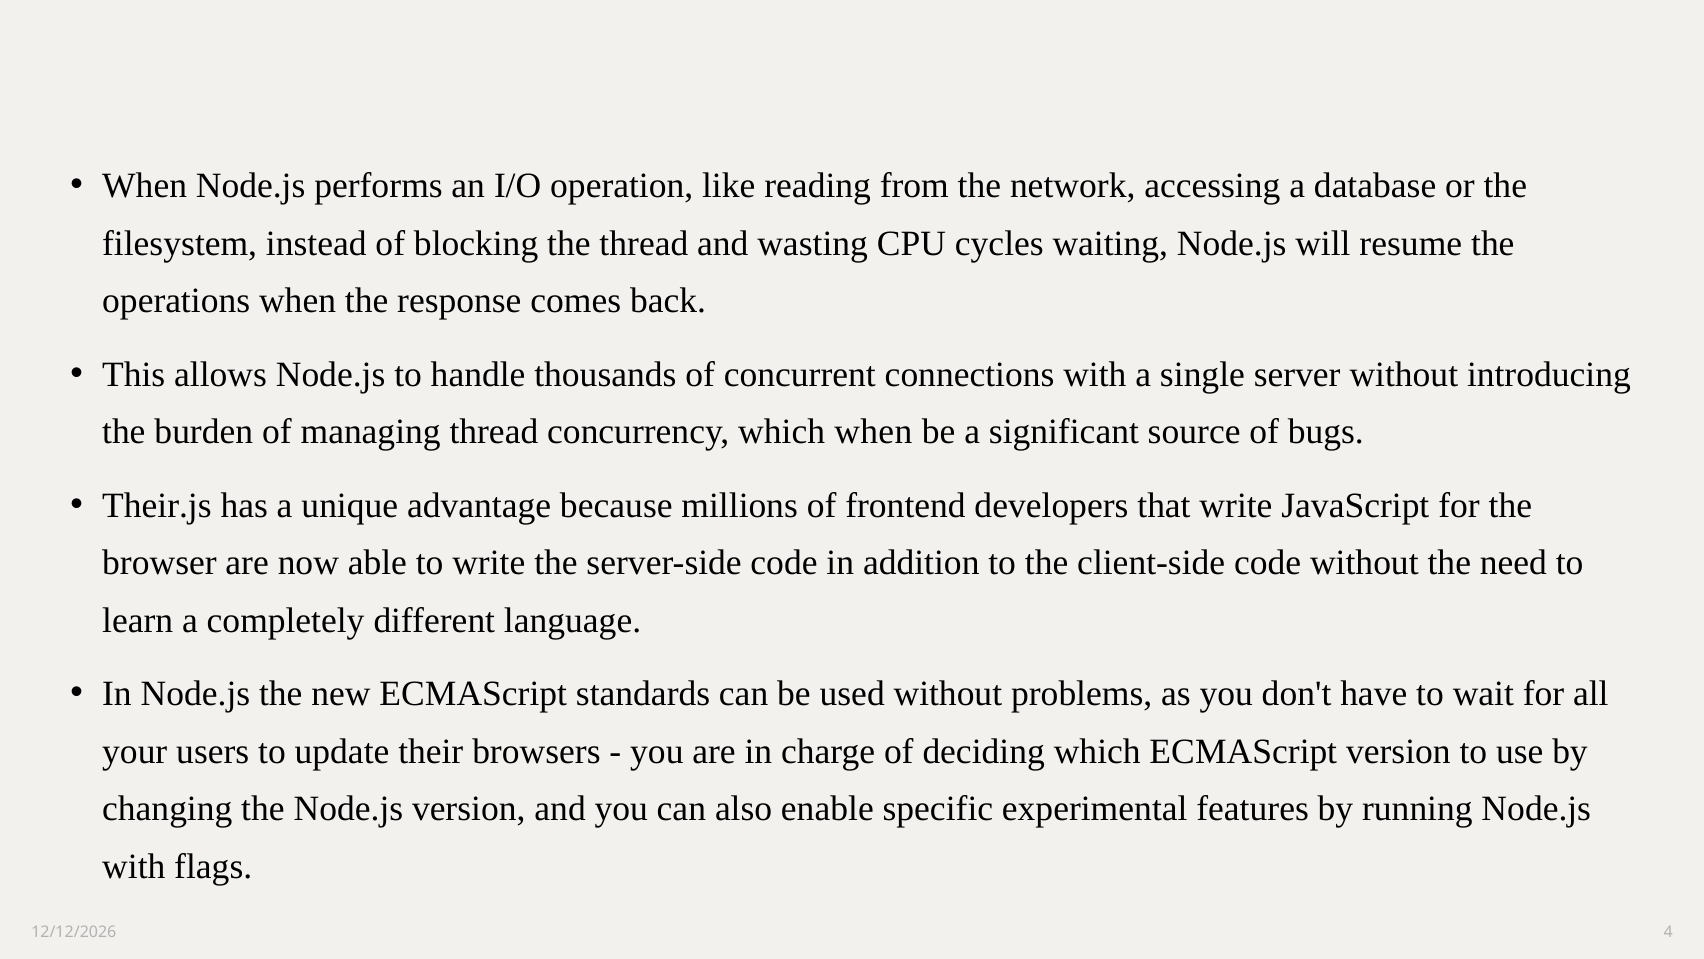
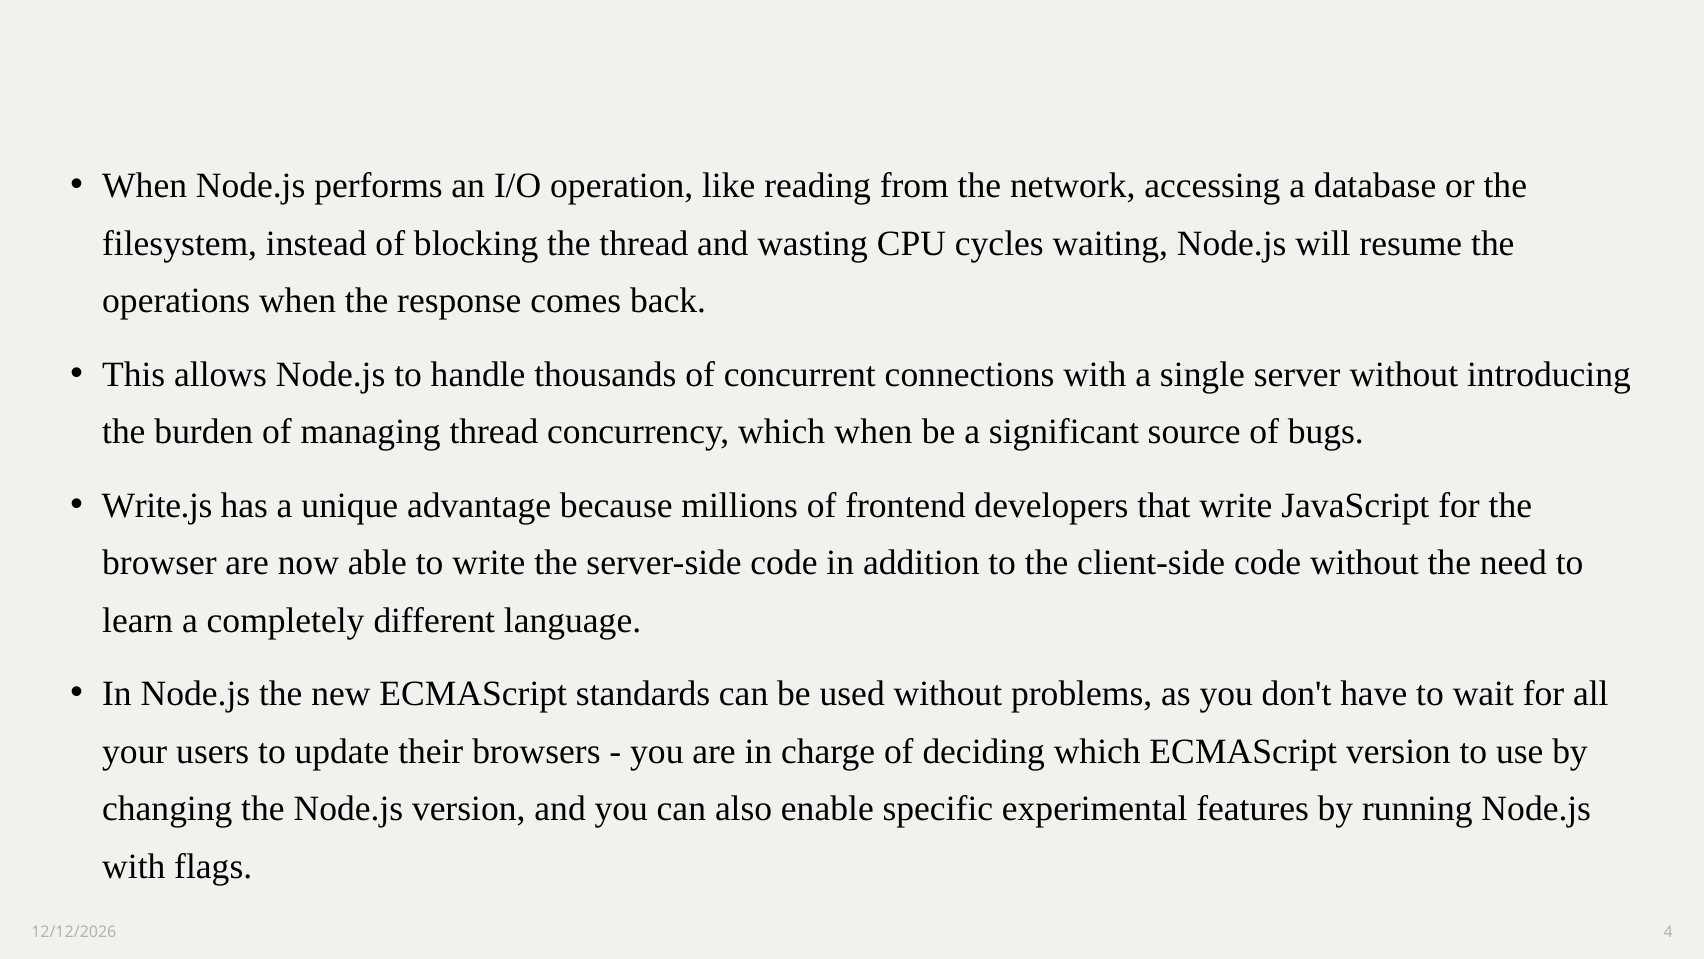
Their.js: Their.js -> Write.js (157, 505)
